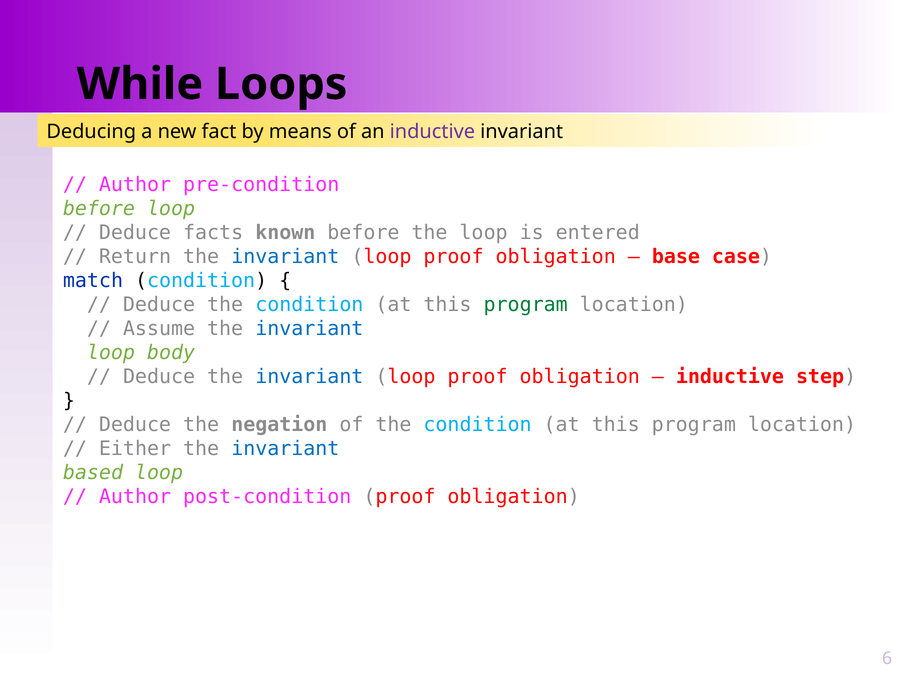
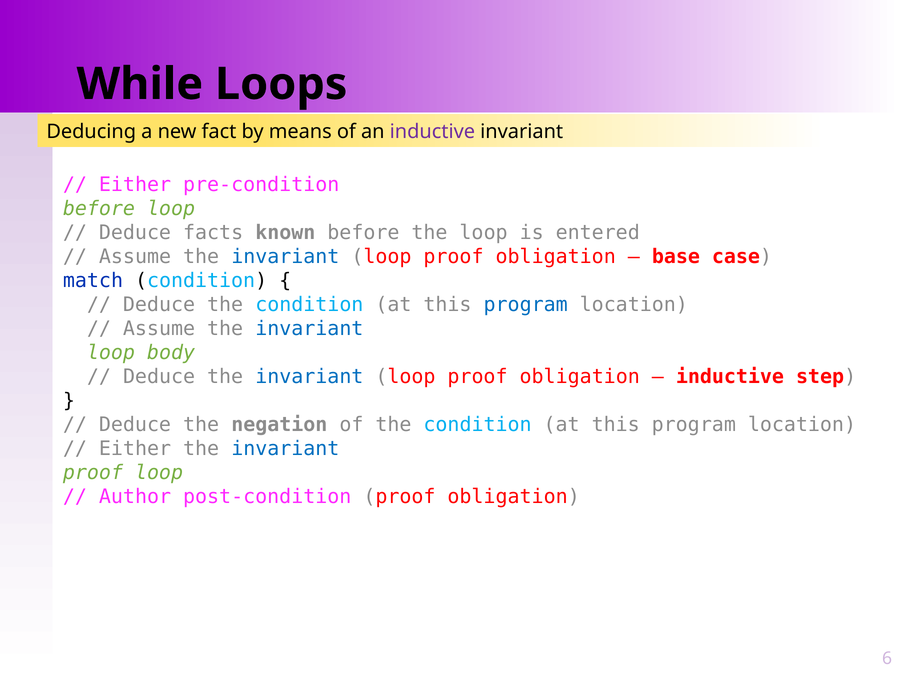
Author: Author -> Either (135, 185)
Return: Return -> Assume (135, 257)
program colour: green -> blue (526, 305)
based: based -> proof (93, 473)
